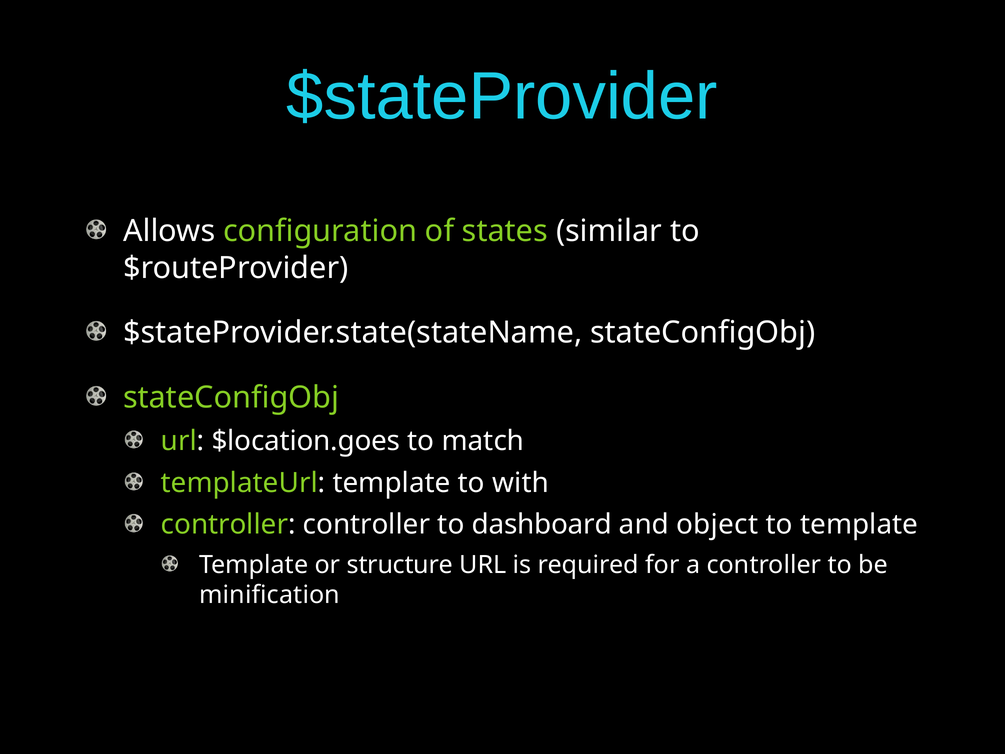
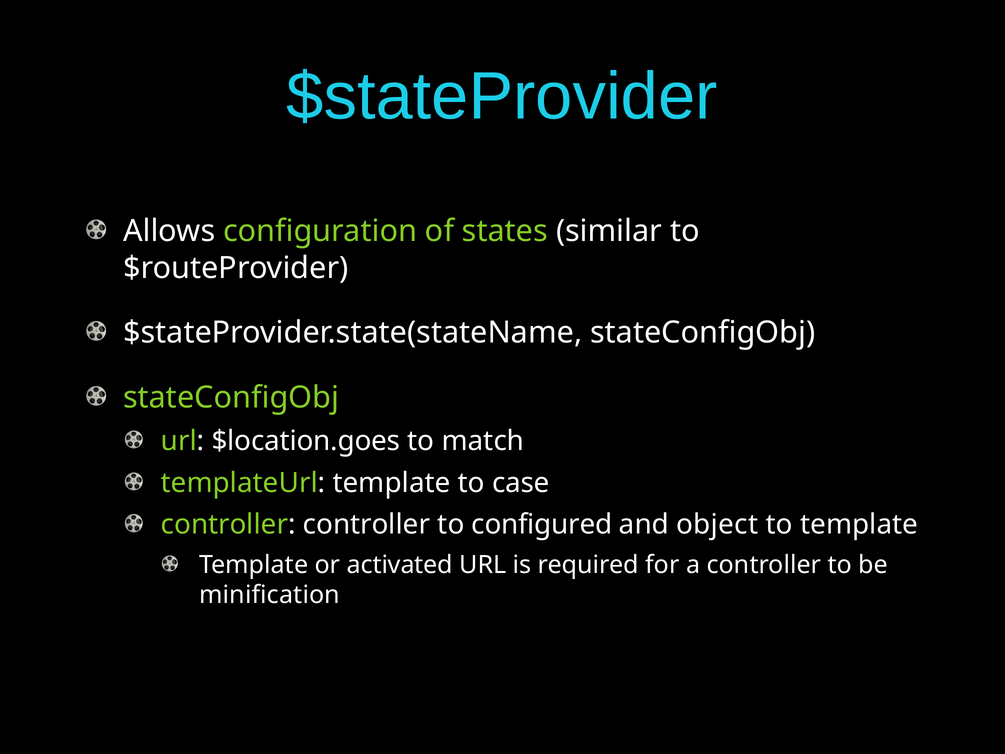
with: with -> case (521, 483)
dashboard: dashboard -> configured (542, 525)
structure: structure -> activated (400, 565)
